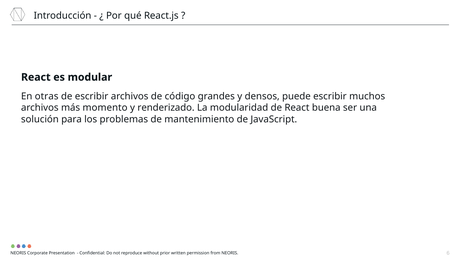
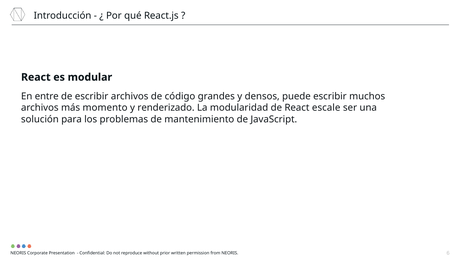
otras: otras -> entre (47, 96)
buena: buena -> escale (326, 108)
